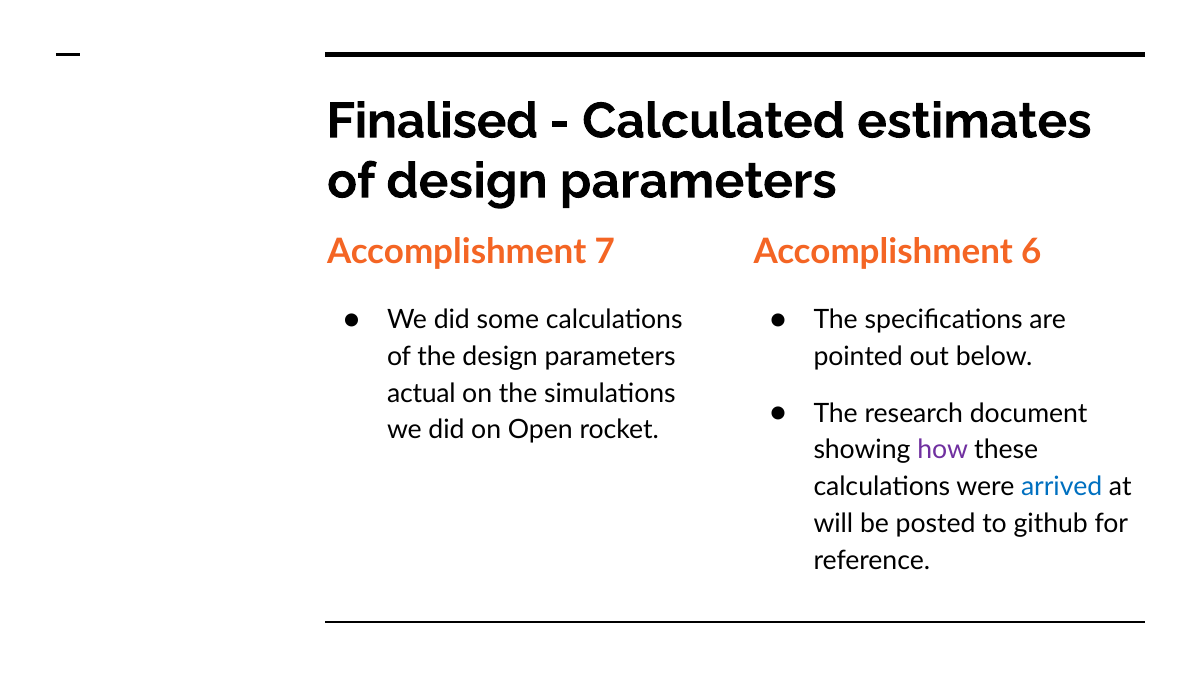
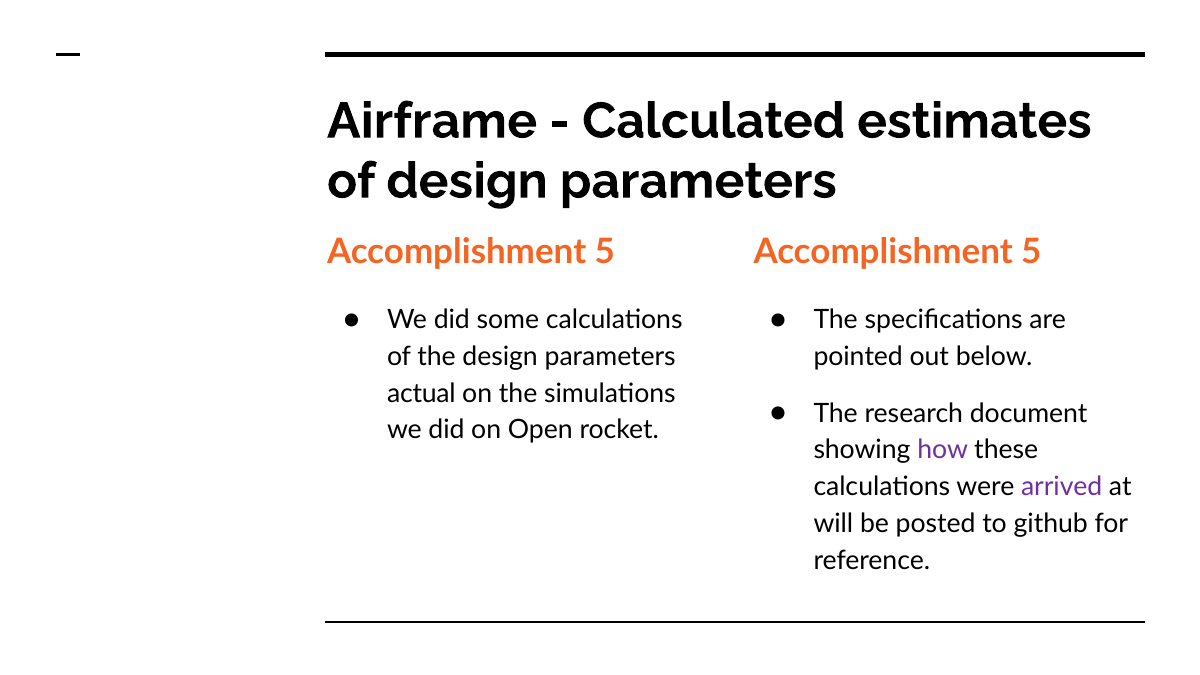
Finalised: Finalised -> Airframe (432, 121)
7: 7 -> 5 (605, 252)
6: 6 -> 5 (1031, 252)
arrived colour: blue -> purple (1062, 487)
